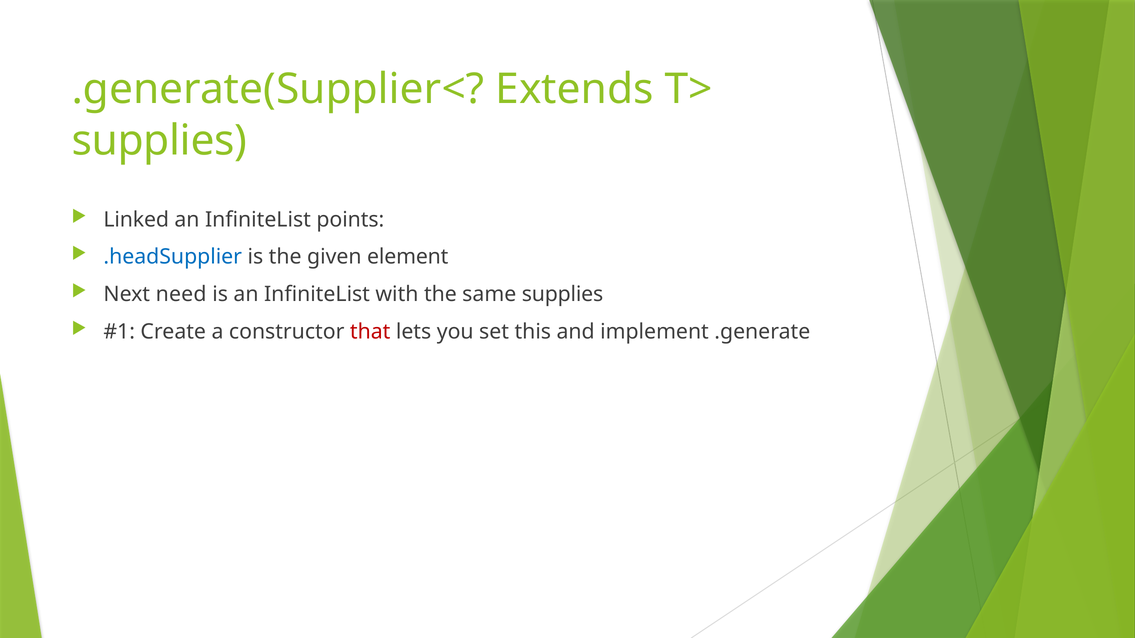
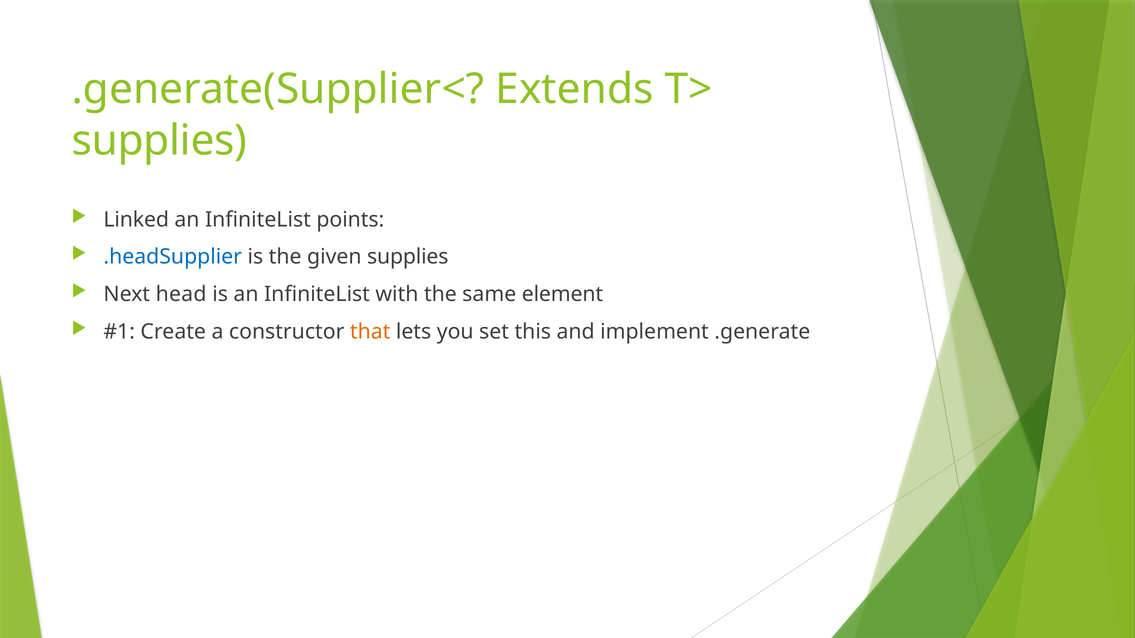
given element: element -> supplies (408, 257)
need: need -> head (181, 294)
same supplies: supplies -> element (562, 294)
that colour: red -> orange (370, 332)
